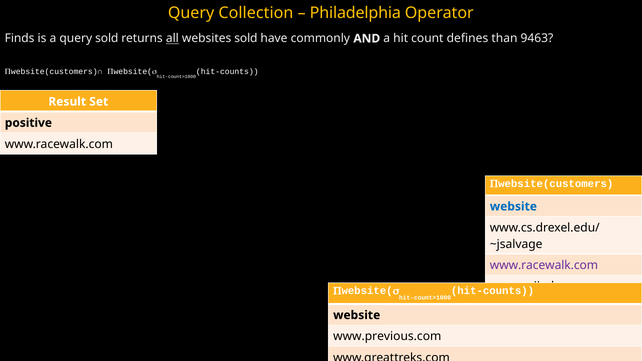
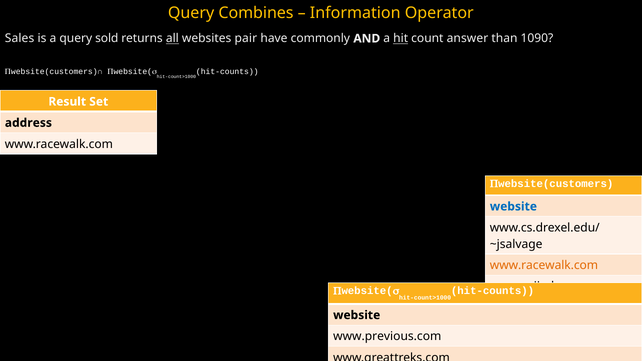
Collection: Collection -> Combines (256, 13)
Philadelphia: Philadelphia -> Information (355, 13)
Finds: Finds -> Sales (20, 39)
websites sold: sold -> pair (246, 39)
hit underline: none -> present (401, 39)
defines: defines -> answer (467, 39)
9463: 9463 -> 1090 (537, 39)
positive: positive -> address (28, 123)
www.racewalk.com colour: purple -> orange (544, 265)
